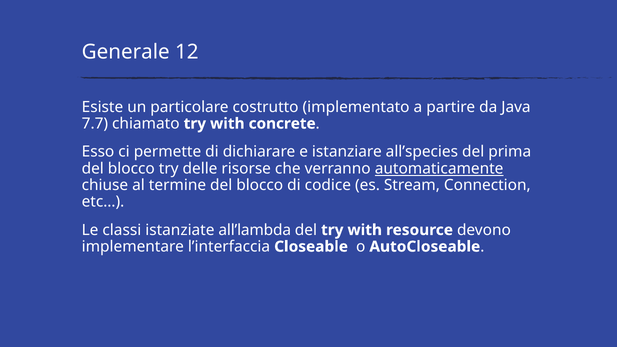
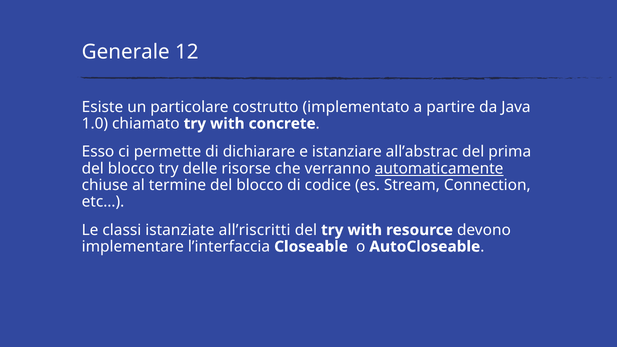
7.7: 7.7 -> 1.0 (95, 124)
all’species: all’species -> all’abstrac (422, 152)
all’lambda: all’lambda -> all’riscritti (255, 230)
